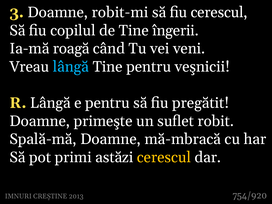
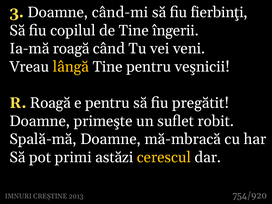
robit-mi: robit-mi -> când-mi (120, 12)
fiu cerescul: cerescul -> fierbinţi (219, 12)
lângă colour: light blue -> yellow (71, 67)
R Lângă: Lângă -> Roagă (50, 103)
